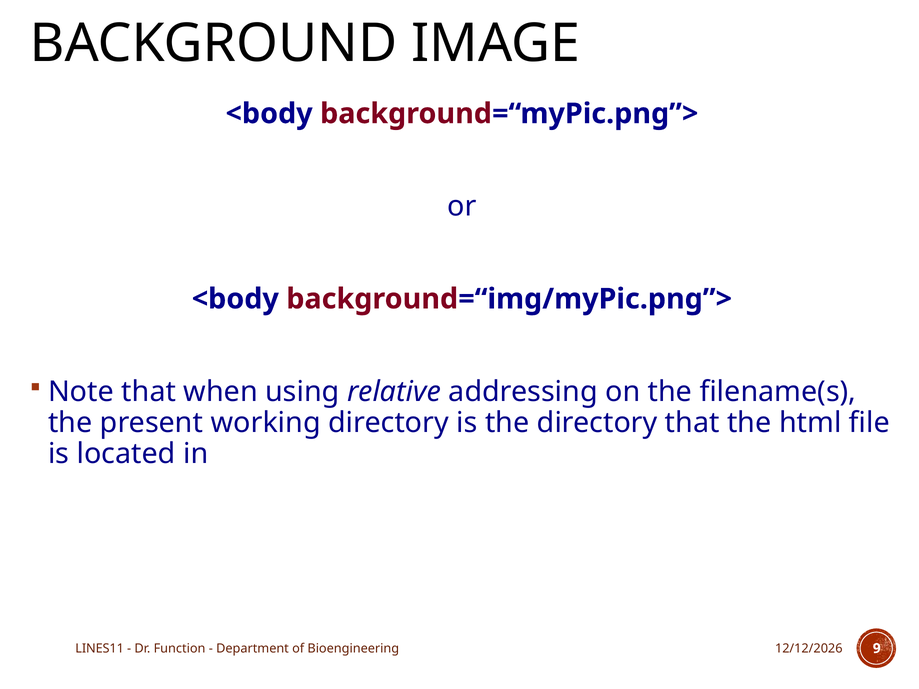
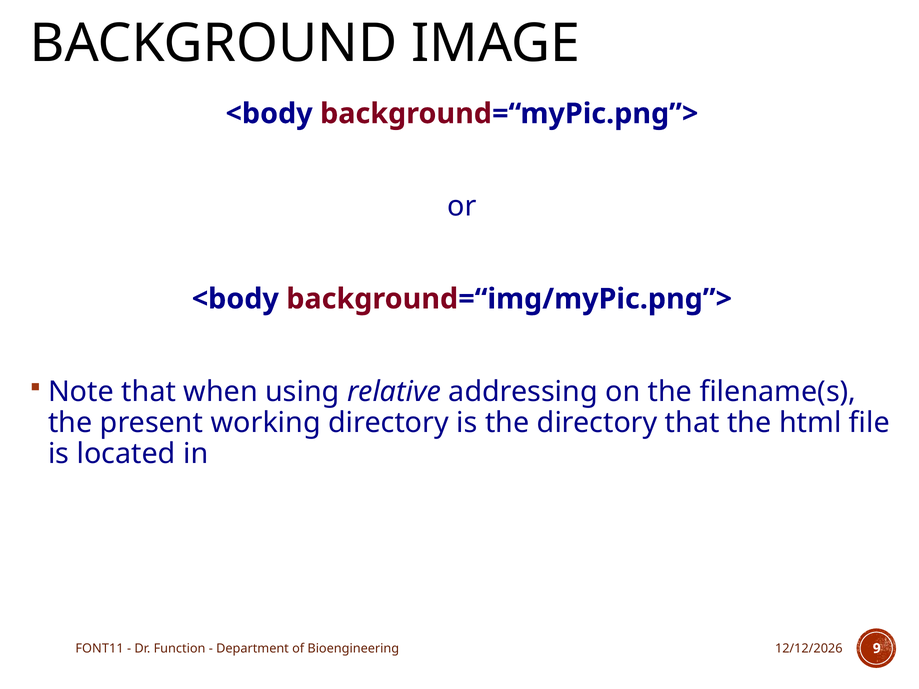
LINES11: LINES11 -> FONT11 (100, 649)
